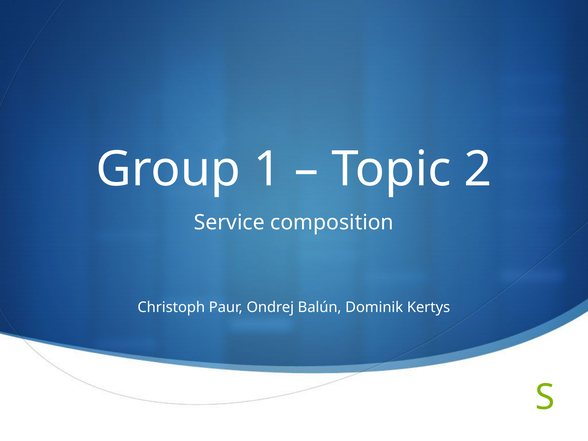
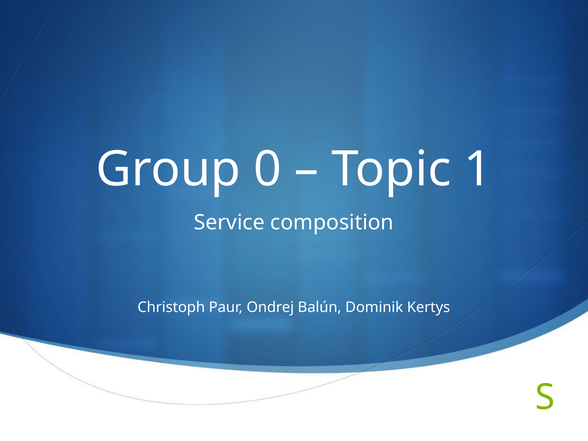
1: 1 -> 0 (268, 169)
2: 2 -> 1 (478, 169)
